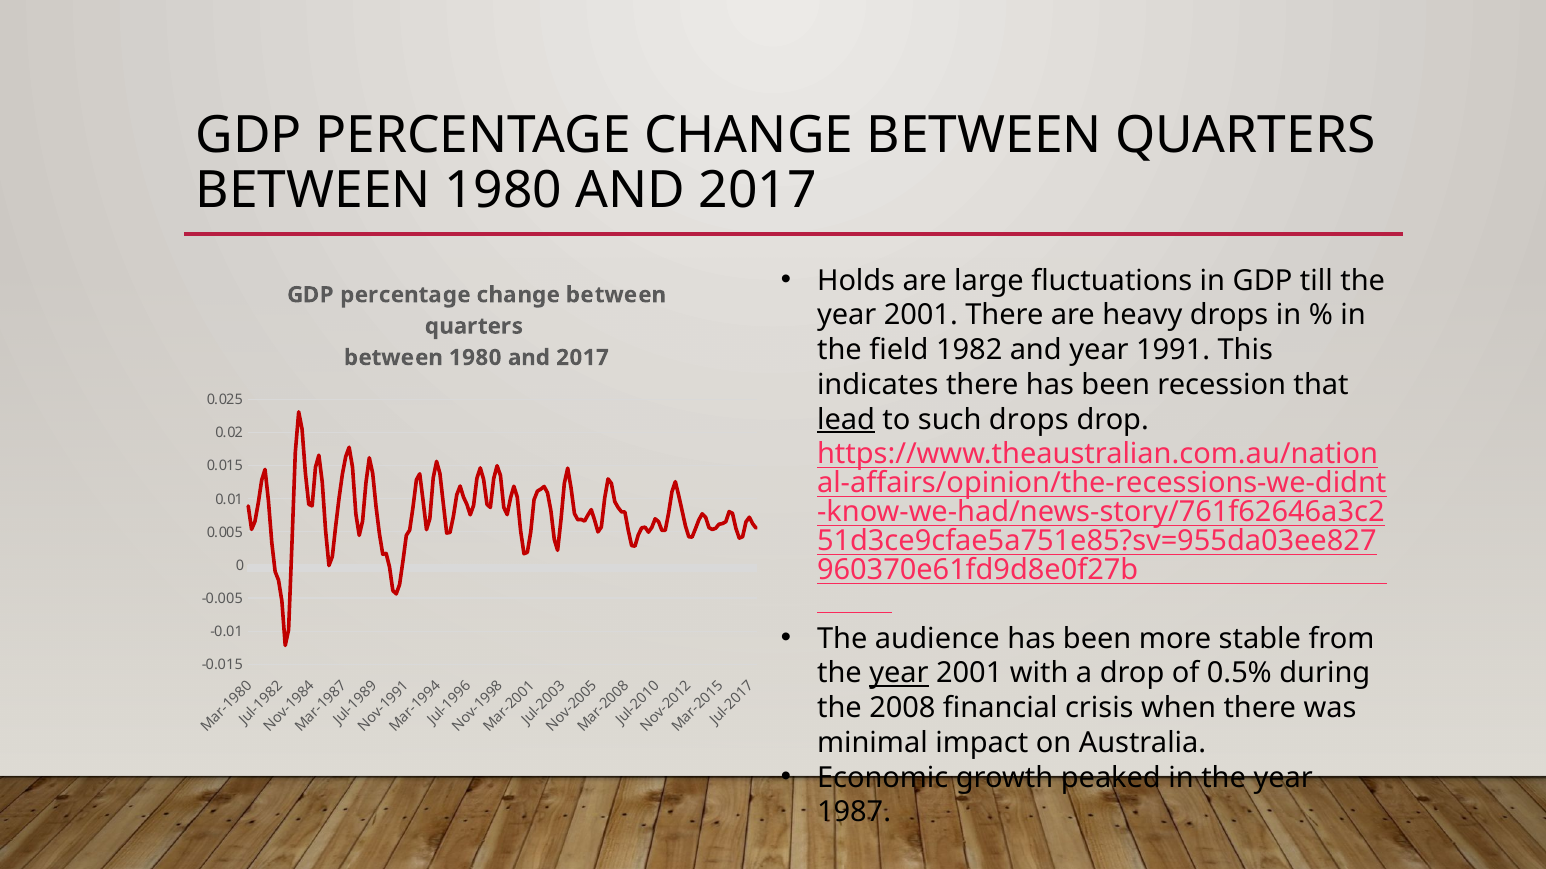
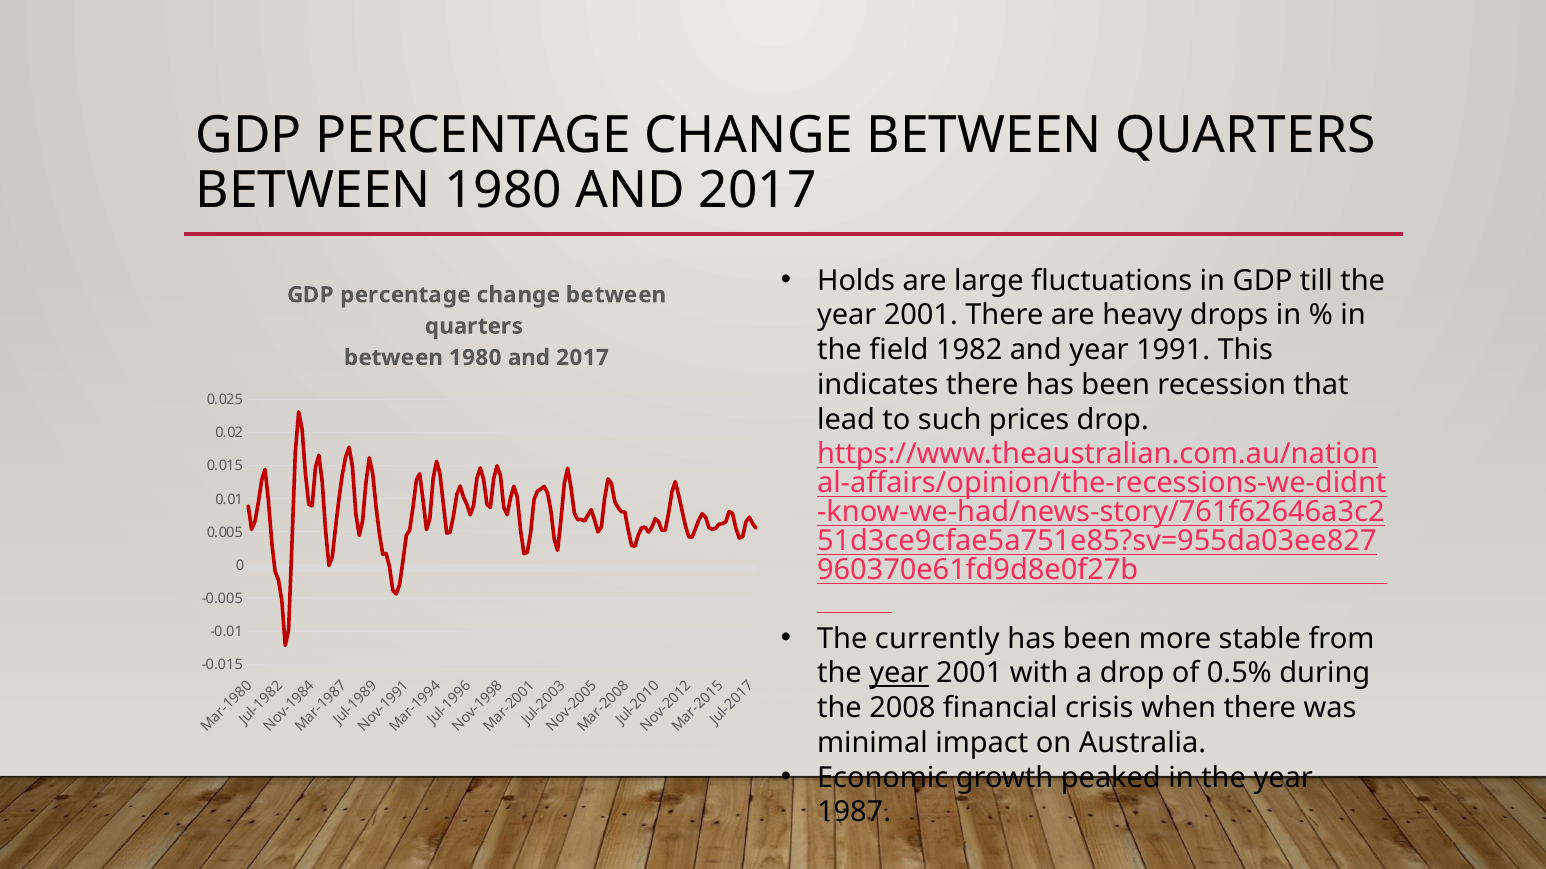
lead underline: present -> none (846, 420)
such drops: drops -> prices (1029, 420)
audience: audience -> currently (937, 639)
